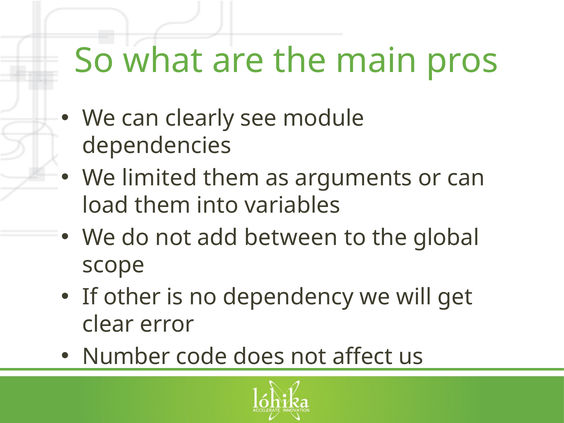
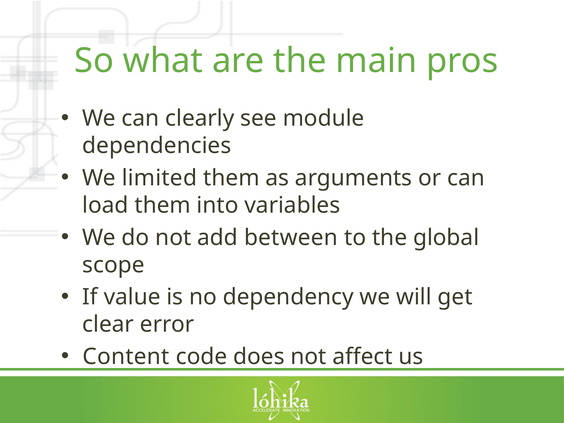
other: other -> value (132, 297)
Number: Number -> Content (126, 357)
